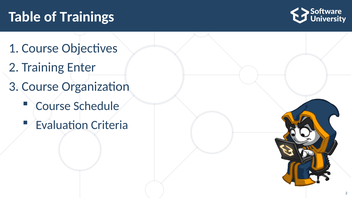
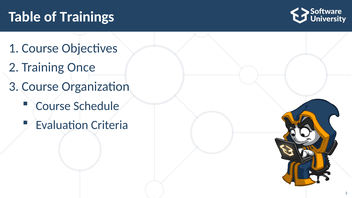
Enter: Enter -> Once (81, 67)
